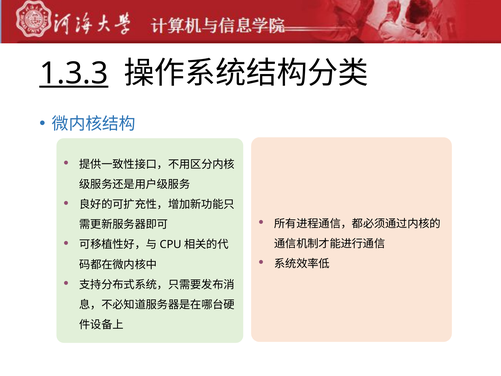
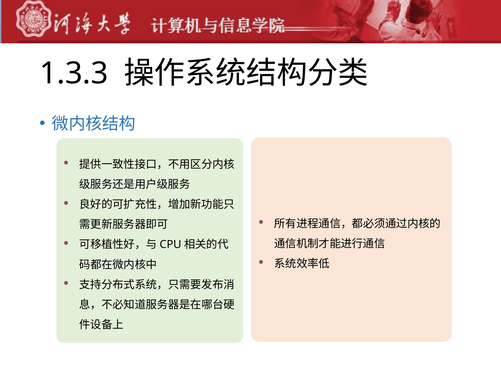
1.3.3 underline: present -> none (74, 73)
